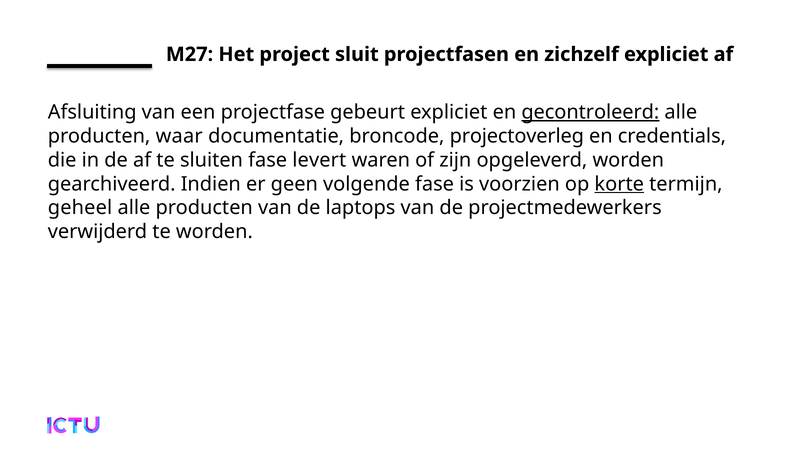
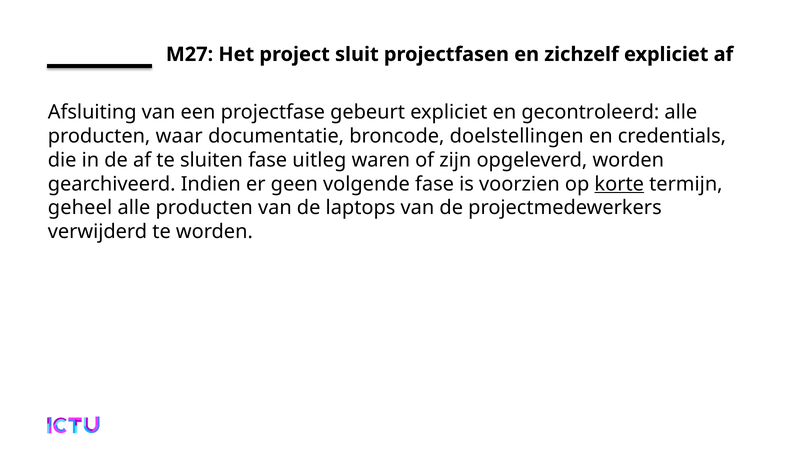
gecontroleerd underline: present -> none (590, 112)
projectoverleg: projectoverleg -> doelstellingen (517, 136)
levert: levert -> uitleg (319, 160)
